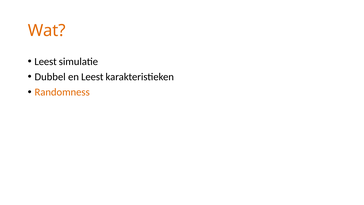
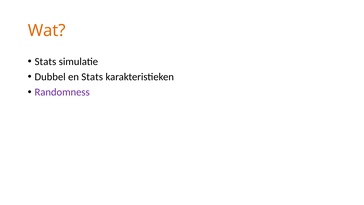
Leest: Leest -> Stats (45, 62)
en Leest: Leest -> Stats (92, 77)
Randomness colour: orange -> purple (62, 92)
